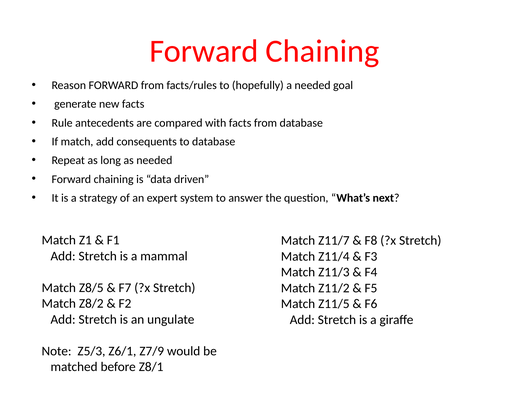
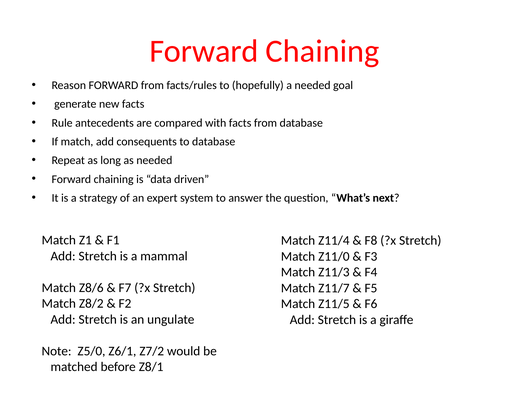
Z11/7: Z11/7 -> Z11/4 (334, 241)
Z11/4: Z11/4 -> Z11/0 (334, 257)
Z8/5: Z8/5 -> Z8/6 (91, 288)
Z11/2: Z11/2 -> Z11/7 (334, 289)
Z5/3: Z5/3 -> Z5/0 (91, 352)
Z7/9: Z7/9 -> Z7/2 (152, 352)
